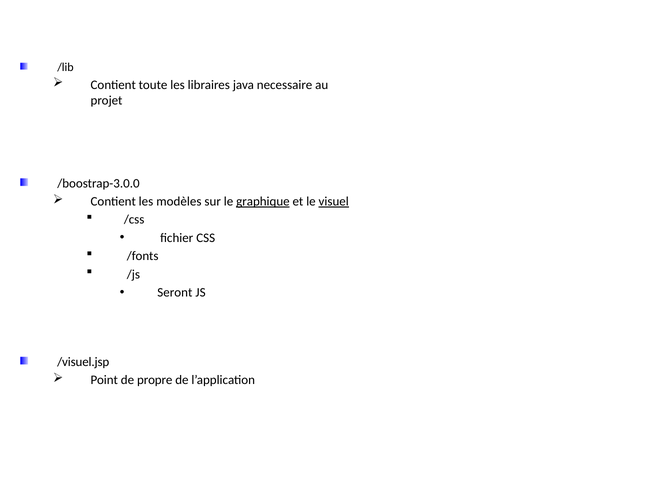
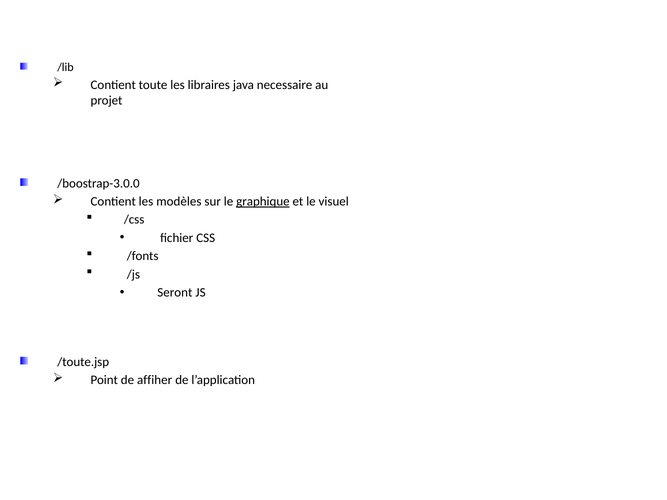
visuel underline: present -> none (334, 202)
/visuel.jsp: /visuel.jsp -> /toute.jsp (83, 362)
propre: propre -> affiher (155, 380)
